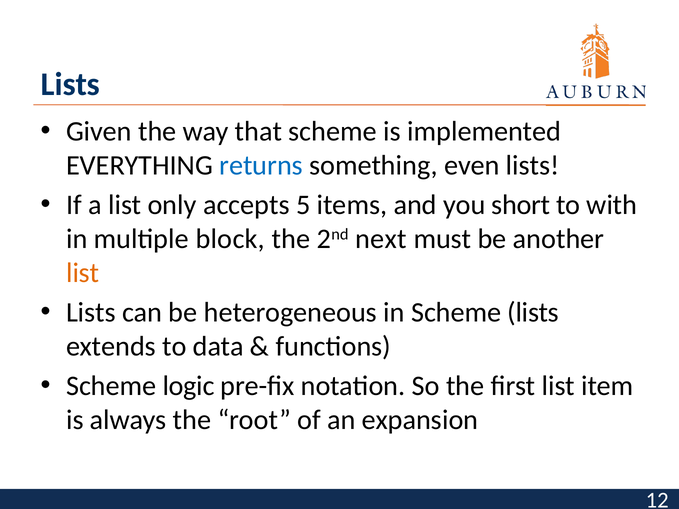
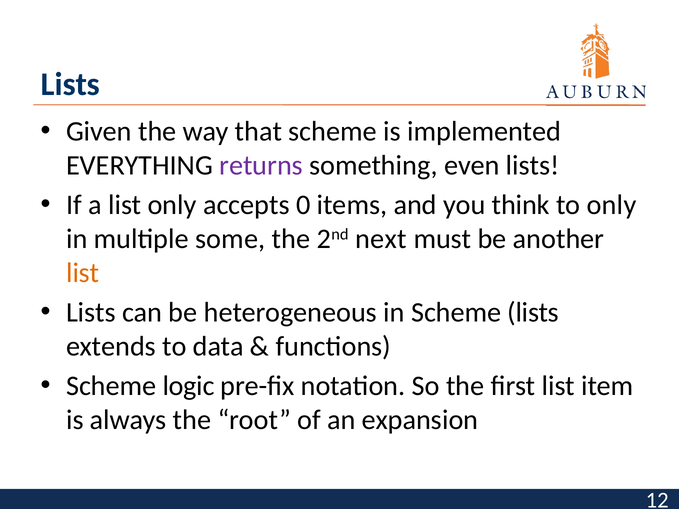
returns colour: blue -> purple (261, 166)
5: 5 -> 0 (303, 205)
short: short -> think (521, 205)
to with: with -> only (612, 205)
block: block -> some (230, 239)
